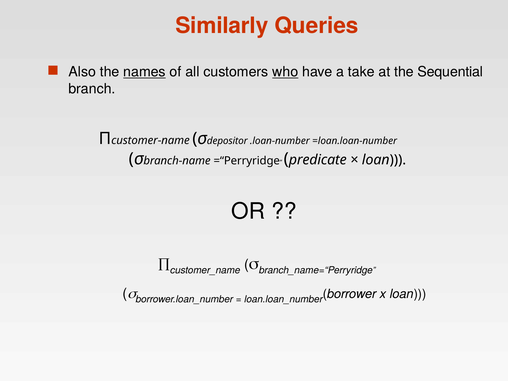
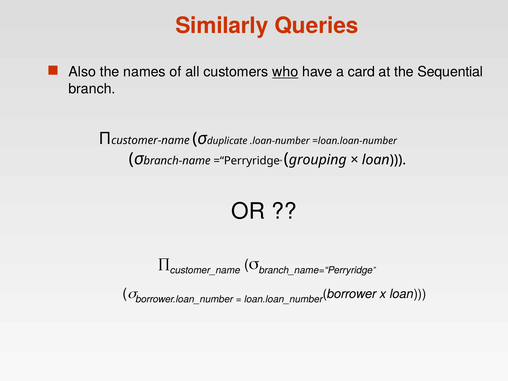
names underline: present -> none (145, 72)
take: take -> card (361, 72)
depositor: depositor -> duplicate (227, 141)
predicate: predicate -> grouping (318, 160)
